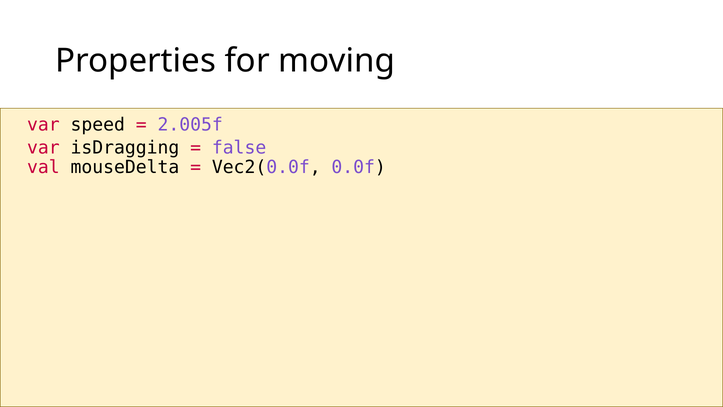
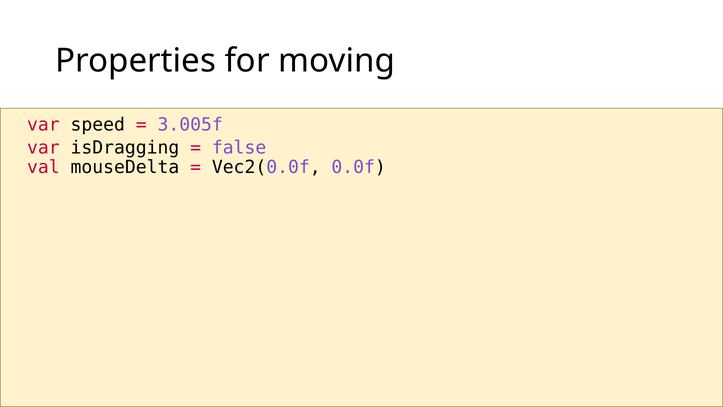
2.005f: 2.005f -> 3.005f (190, 125)
